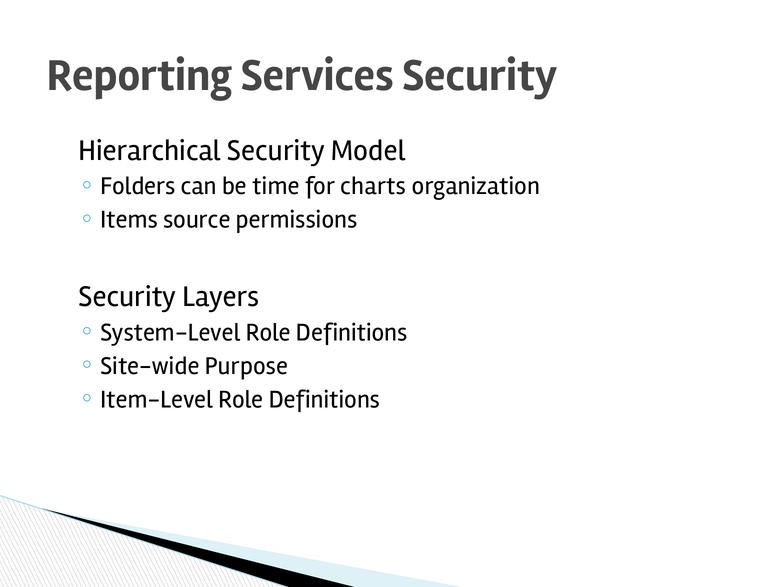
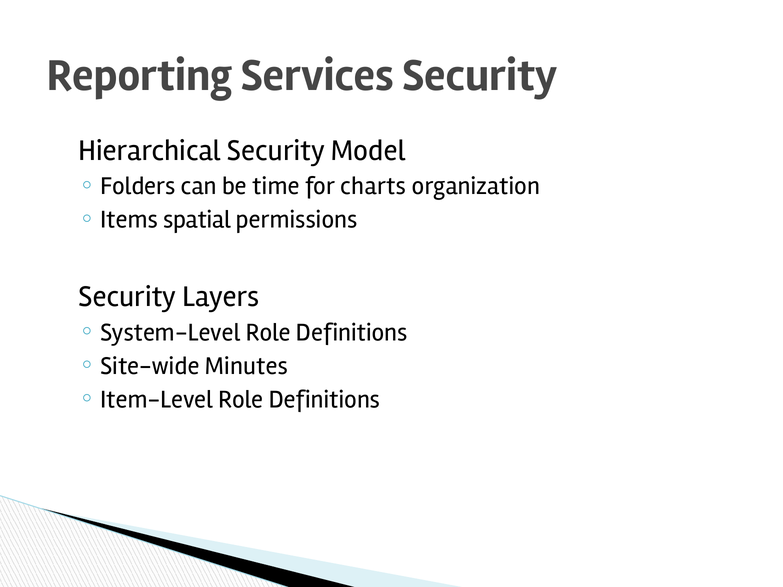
source: source -> spatial (197, 220)
Purpose: Purpose -> Minutes (246, 366)
